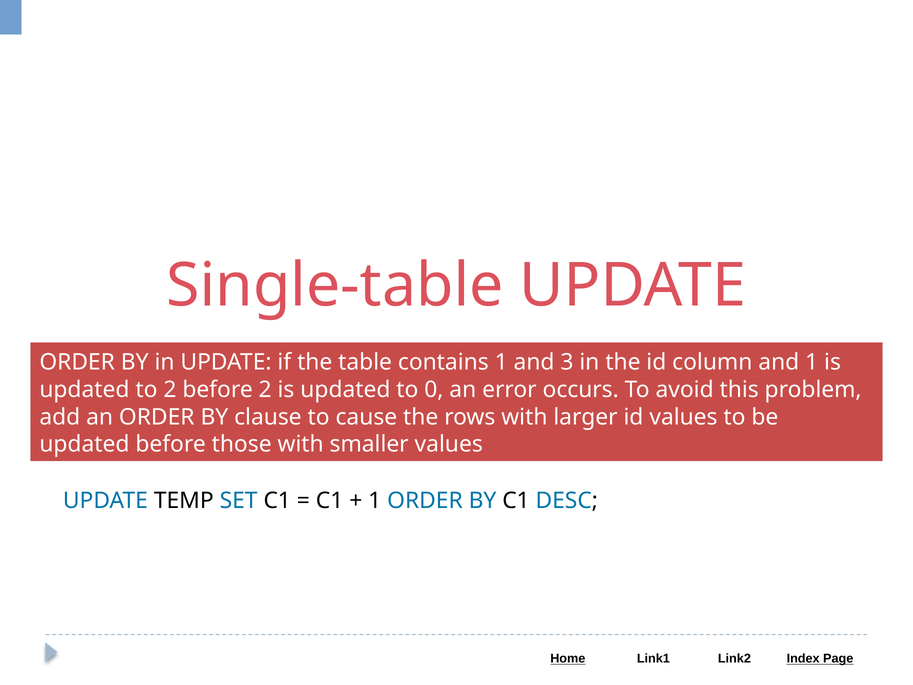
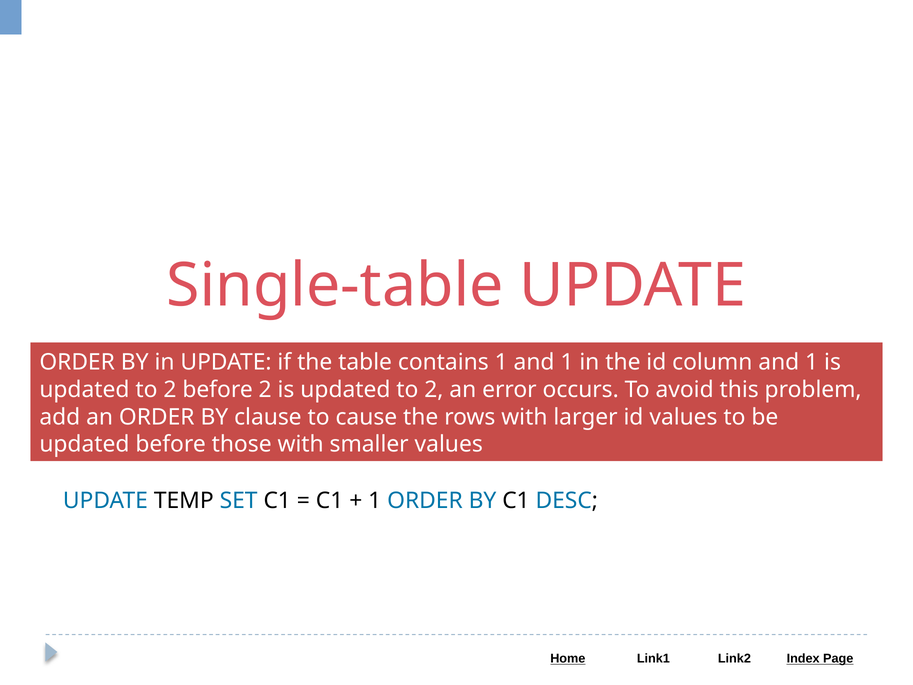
1 and 3: 3 -> 1 (567, 362)
0: 0 -> 2 (434, 390)
